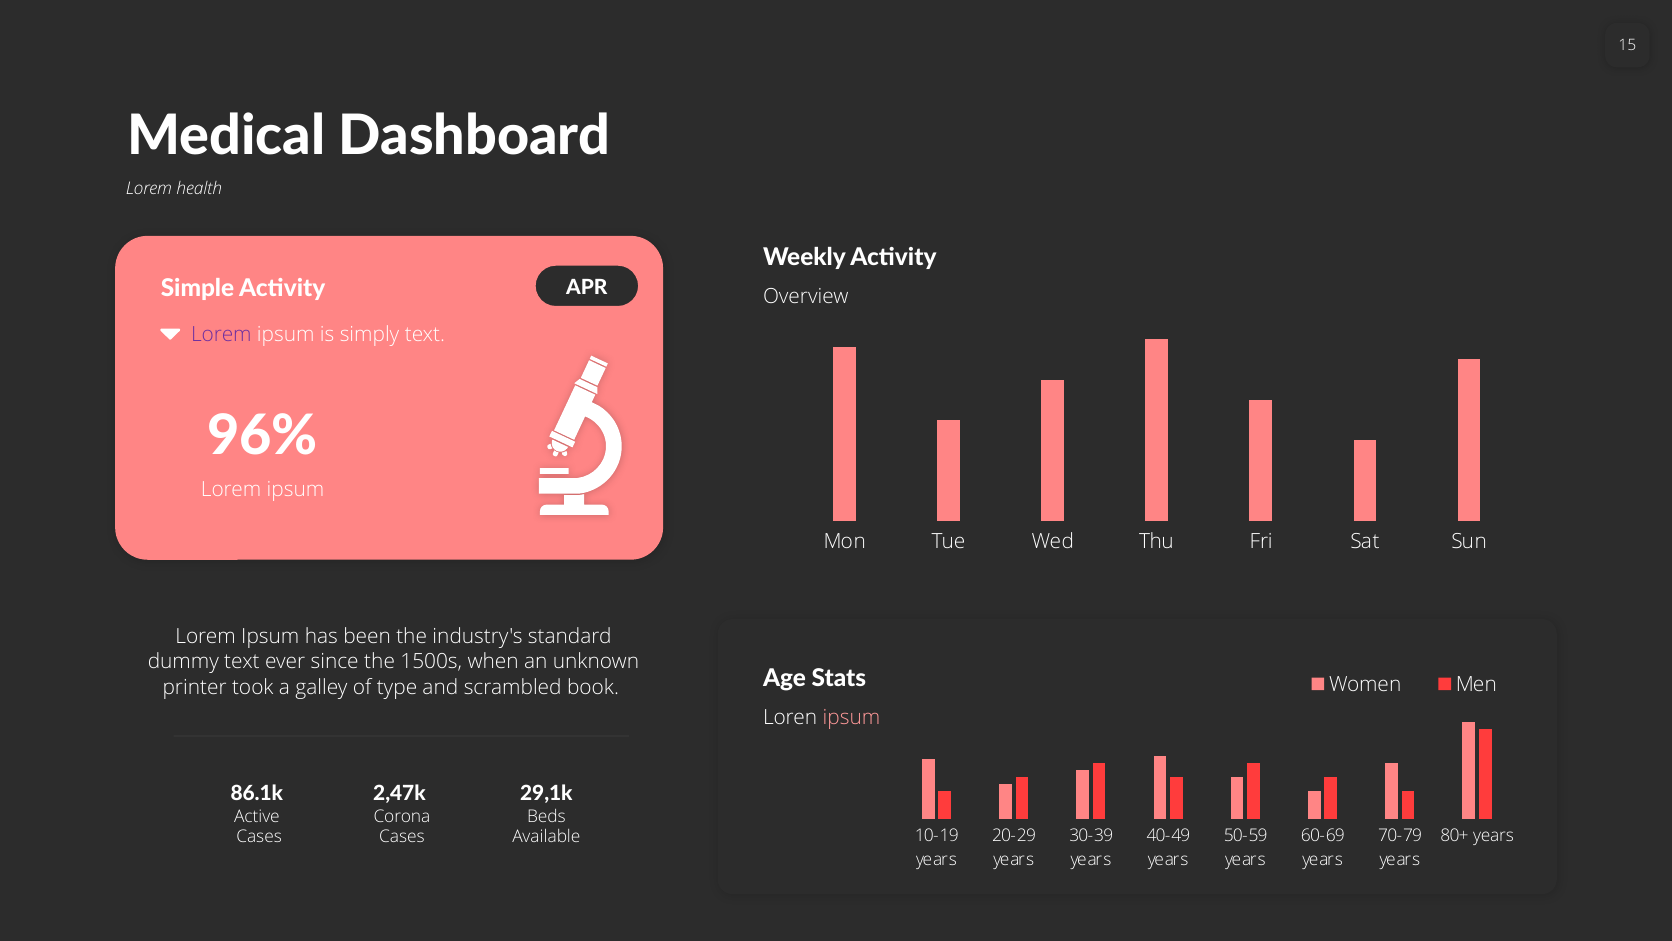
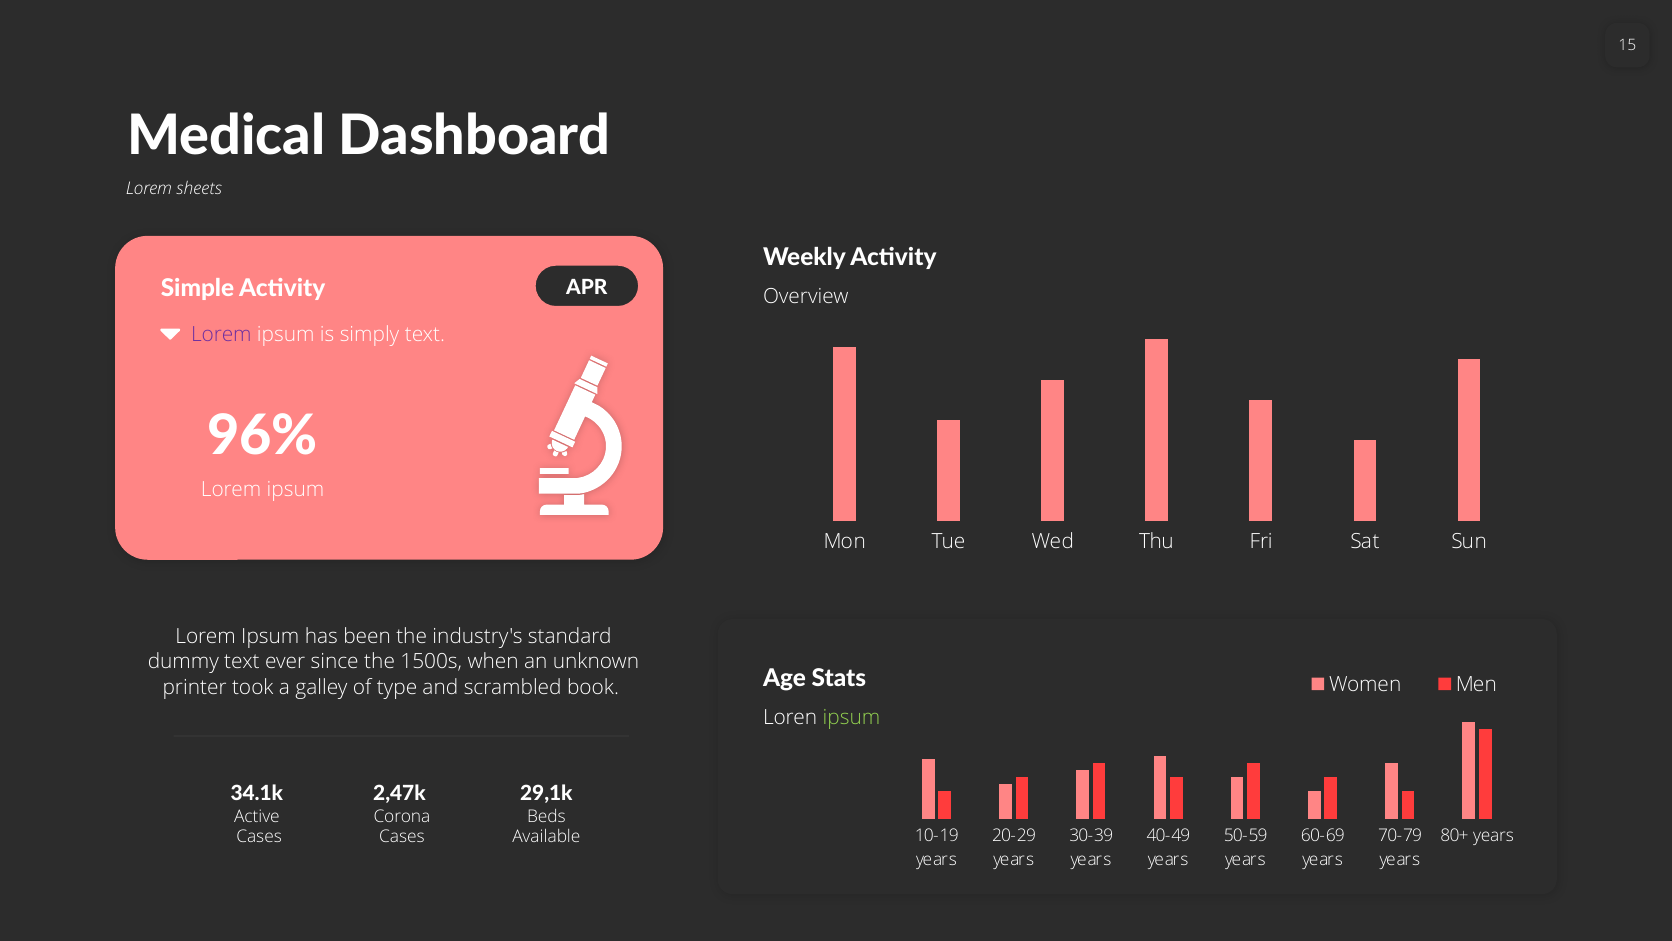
health: health -> sheets (199, 189)
ipsum colour: pink -> light green (852, 718)
86.1k: 86.1k -> 34.1k (257, 793)
